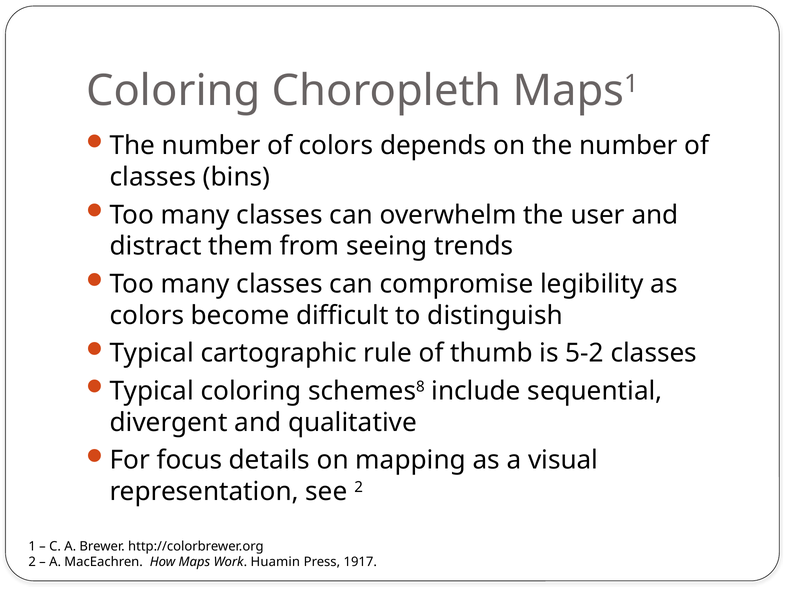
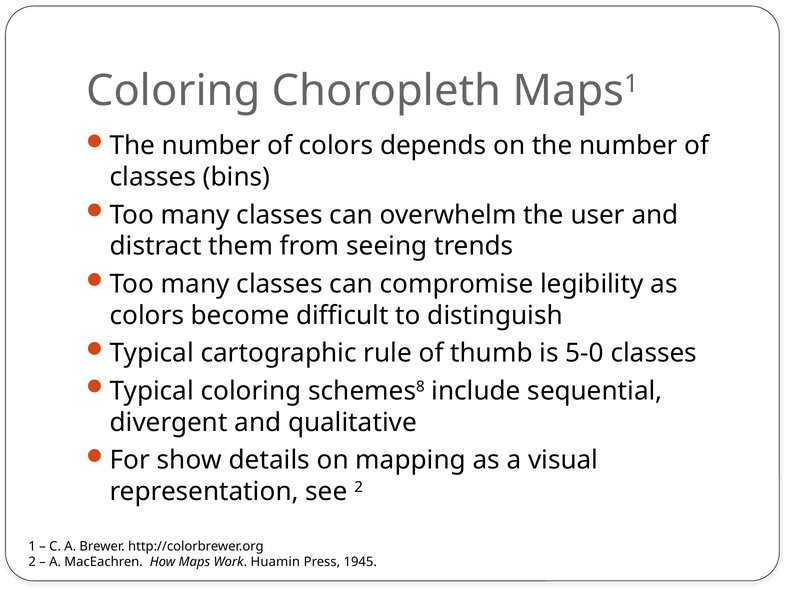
5-2: 5-2 -> 5-0 (585, 353)
focus: focus -> show (189, 460)
1917: 1917 -> 1945 (360, 562)
